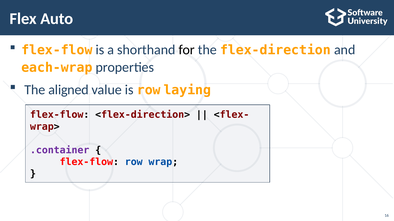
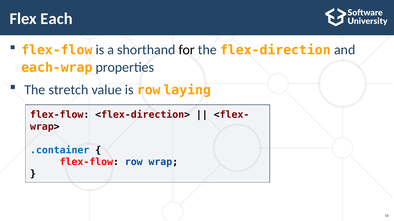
Auto: Auto -> Each (57, 19)
aligned: aligned -> stretch (69, 90)
.container colour: purple -> blue (60, 151)
